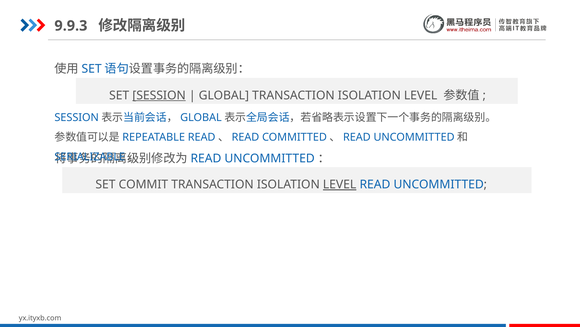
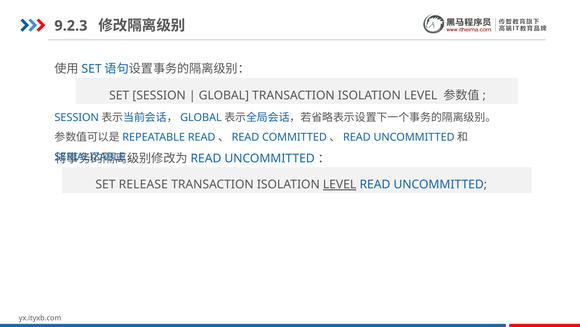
9.9.3: 9.9.3 -> 9.2.3 (71, 26)
SESSION underline: present -> none (159, 95)
COMMIT: COMMIT -> RELEASE (143, 184)
